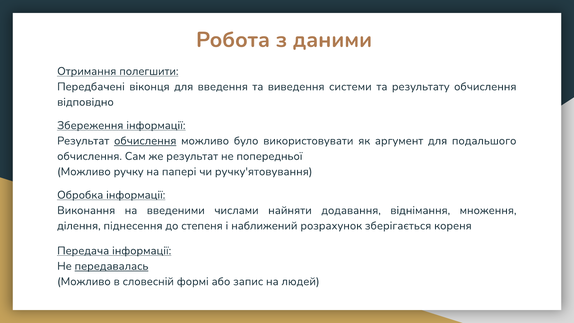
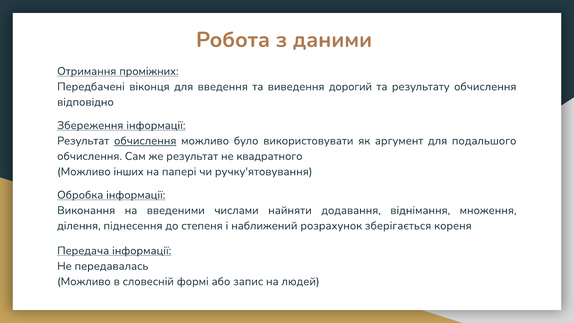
полегшити: полегшити -> проміжних (149, 71)
системи: системи -> дорогий (350, 87)
попередньої: попередньої -> квадратного (269, 156)
ручку: ручку -> інших (129, 172)
передавалась underline: present -> none (111, 266)
